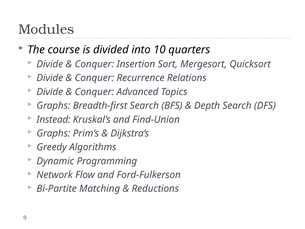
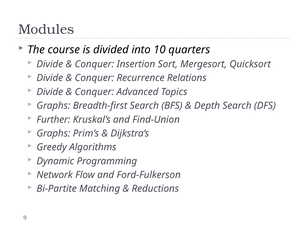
Instead: Instead -> Further (53, 119)
